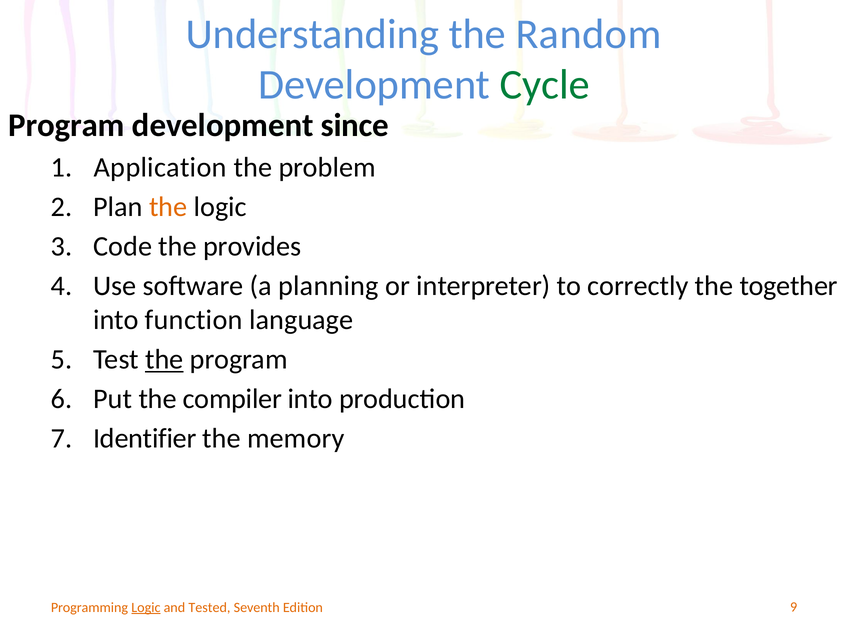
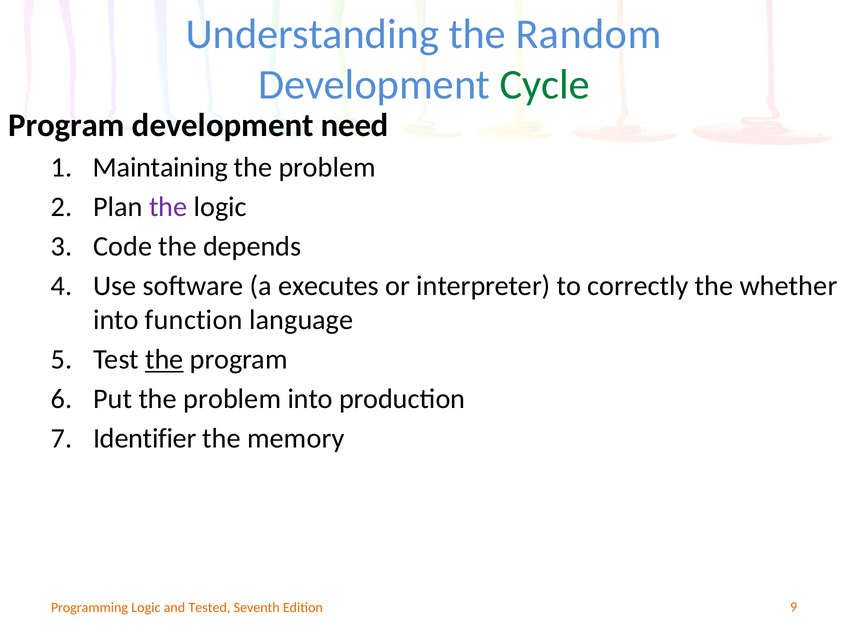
since: since -> need (355, 125)
Application: Application -> Maintaining (161, 167)
the colour: orange -> purple (168, 207)
provides: provides -> depends (252, 246)
planning: planning -> executes (329, 286)
together: together -> whether (789, 286)
Put the compiler: compiler -> problem (232, 399)
Logic underline: present -> none (146, 607)
